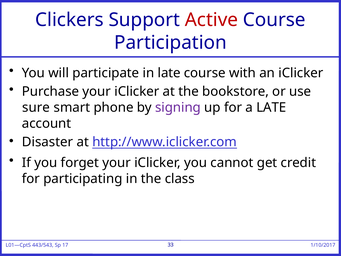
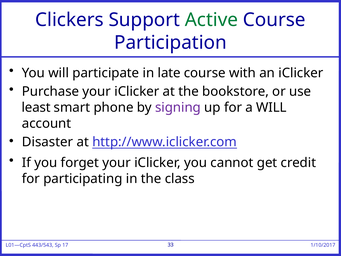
Active colour: red -> green (211, 20)
sure: sure -> least (36, 107)
a LATE: LATE -> WILL (271, 107)
